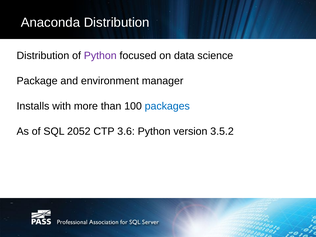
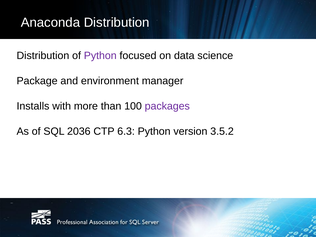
packages colour: blue -> purple (167, 106)
2052: 2052 -> 2036 (79, 131)
3.6: 3.6 -> 6.3 (126, 131)
